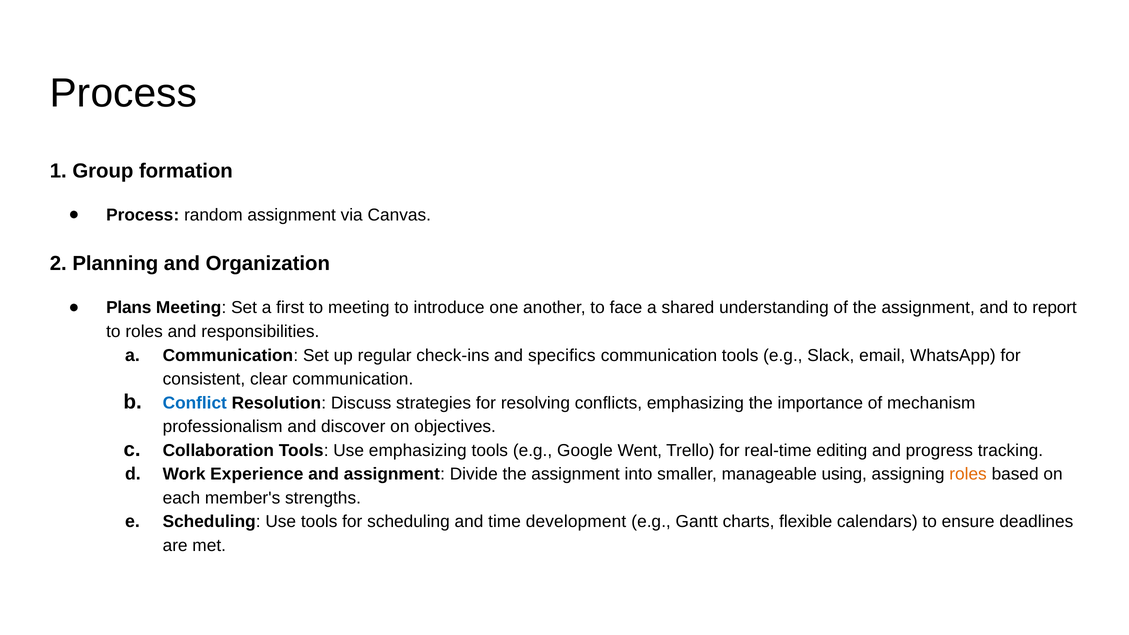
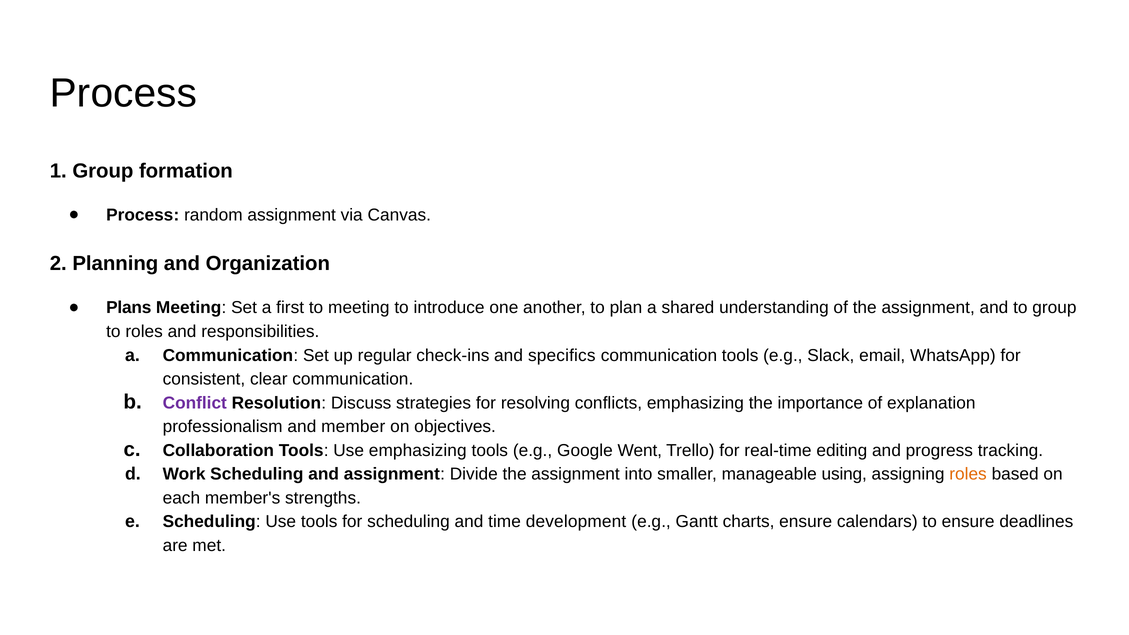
face: face -> plan (626, 308)
to report: report -> group (1054, 308)
Conflict colour: blue -> purple (195, 403)
mechanism: mechanism -> explanation (931, 403)
discover: discover -> member (353, 427)
Work Experience: Experience -> Scheduling (257, 474)
charts flexible: flexible -> ensure (806, 522)
